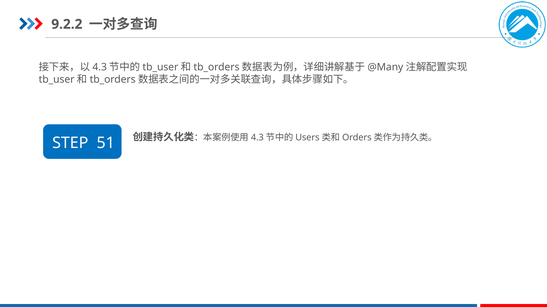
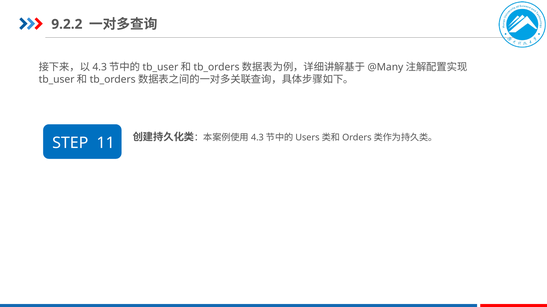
51: 51 -> 11 (106, 143)
